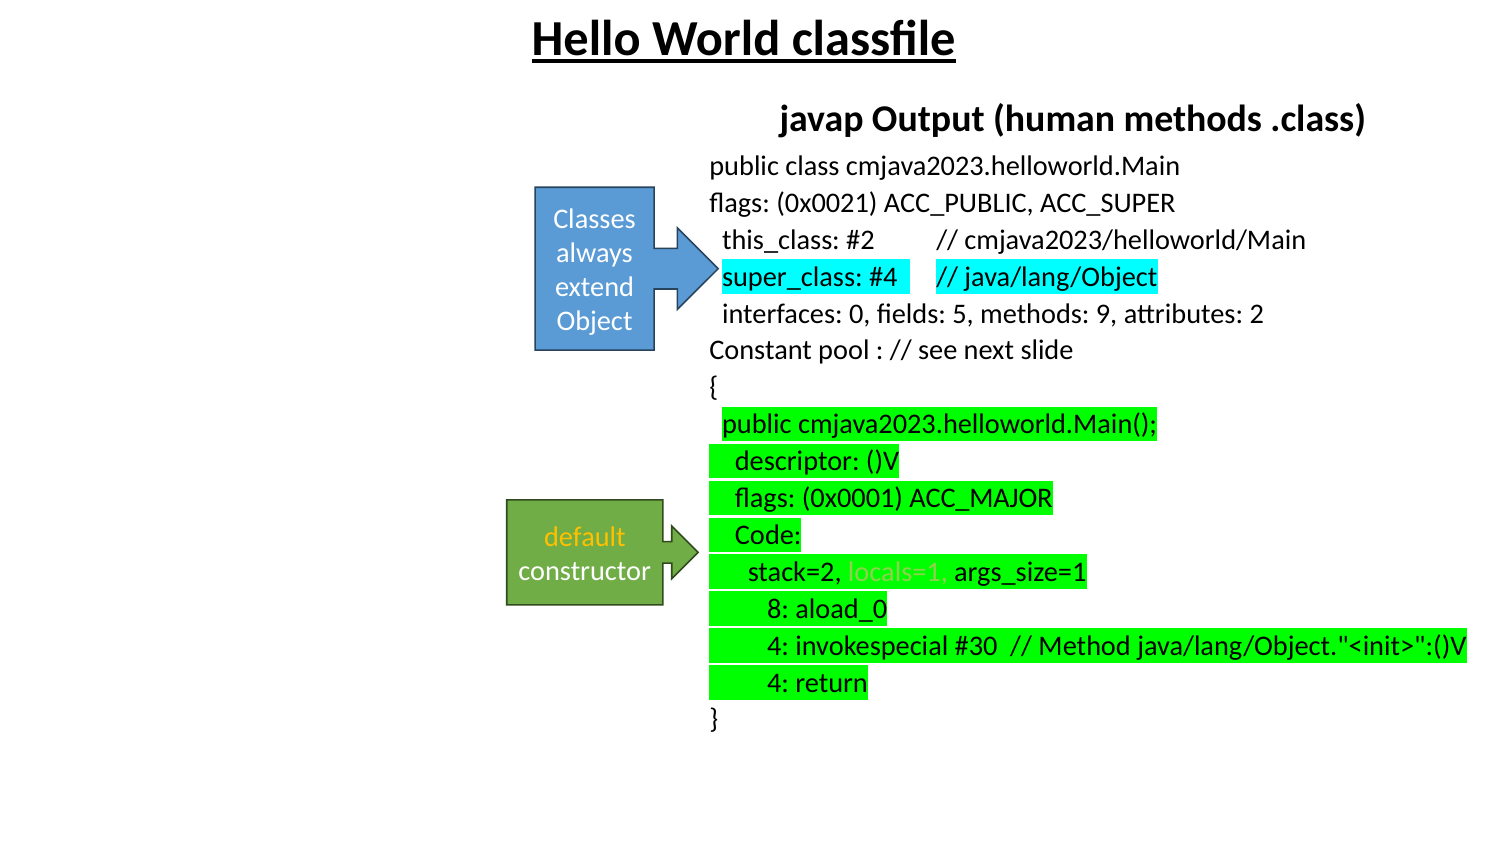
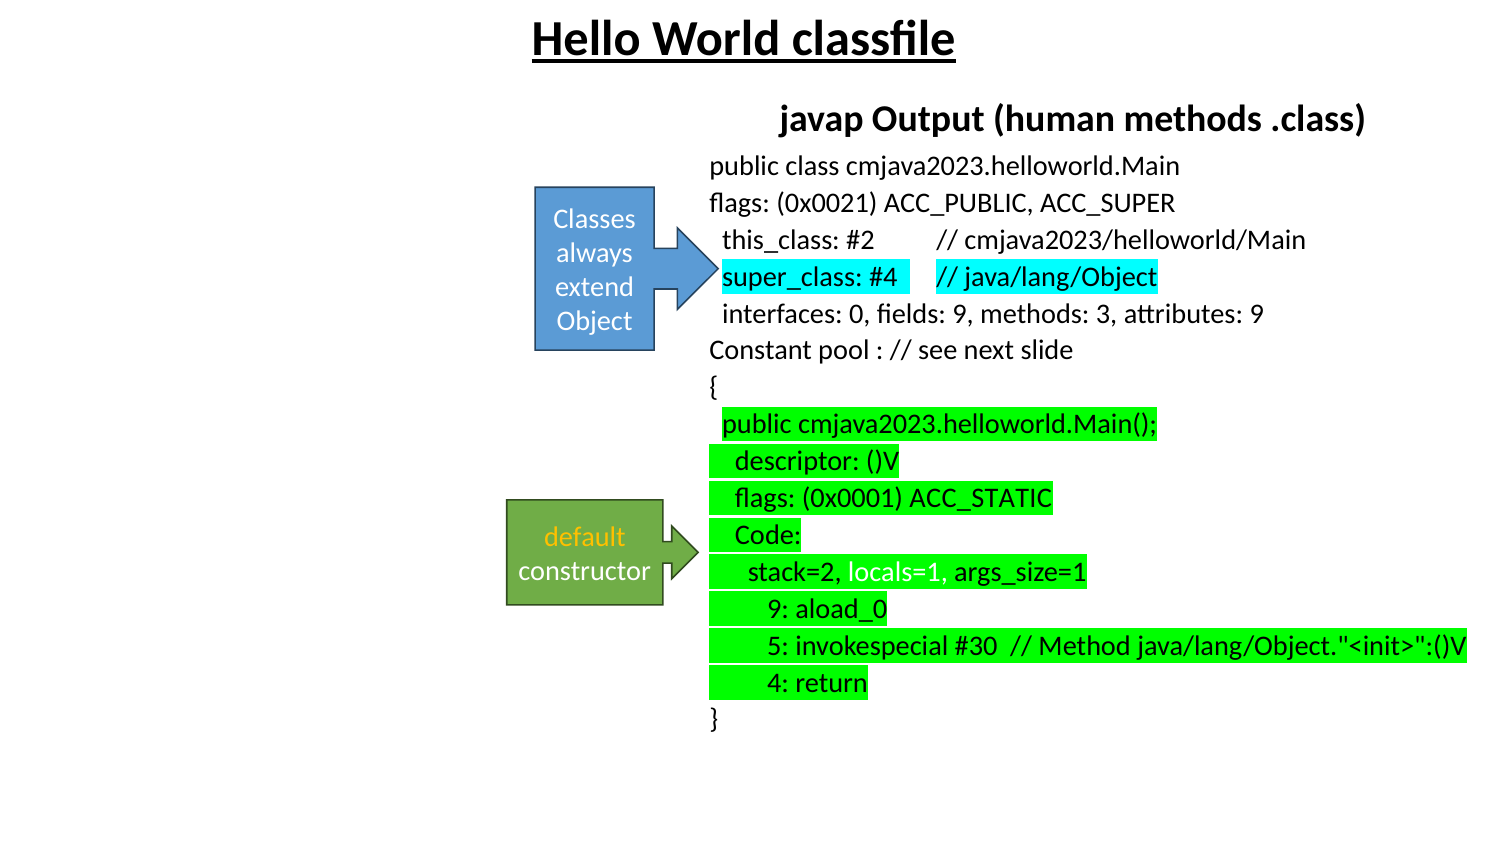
fields 5: 5 -> 9 (963, 314)
9: 9 -> 3 (1107, 314)
attributes 2: 2 -> 9 (1257, 314)
ACC_MAJOR: ACC_MAJOR -> ACC_STATIC (981, 498)
locals=1 colour: light green -> white (898, 572)
8: 8 -> 9 (778, 609)
4: 4 -> 5 (778, 646)
